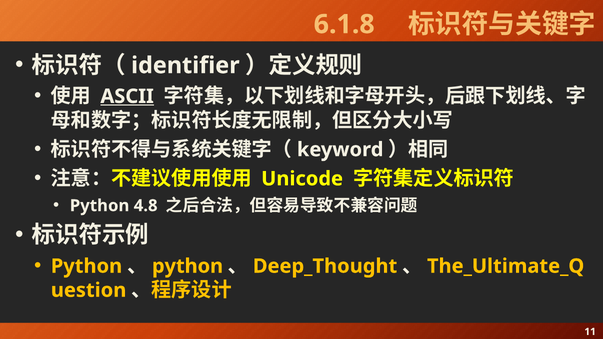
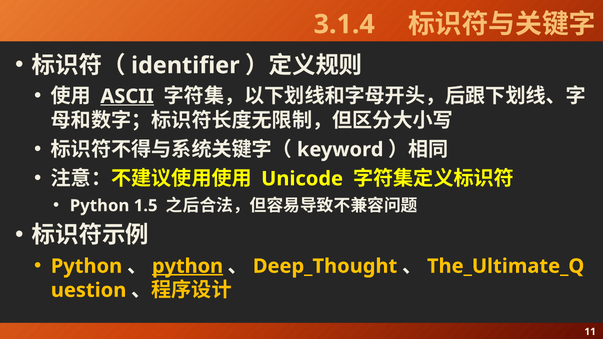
6.1.8: 6.1.8 -> 3.1.4 (344, 24)
4.8: 4.8 -> 1.5 (146, 206)
python underline: none -> present (188, 266)
